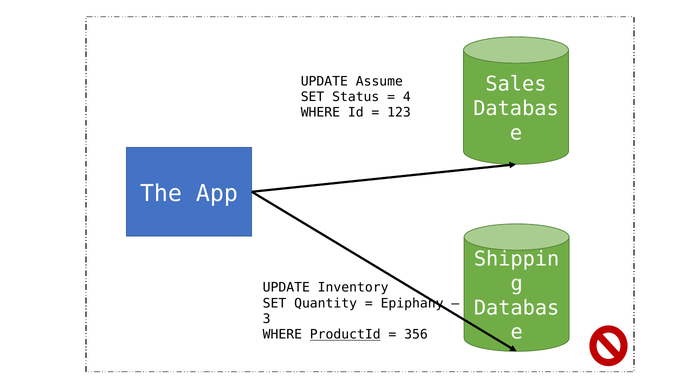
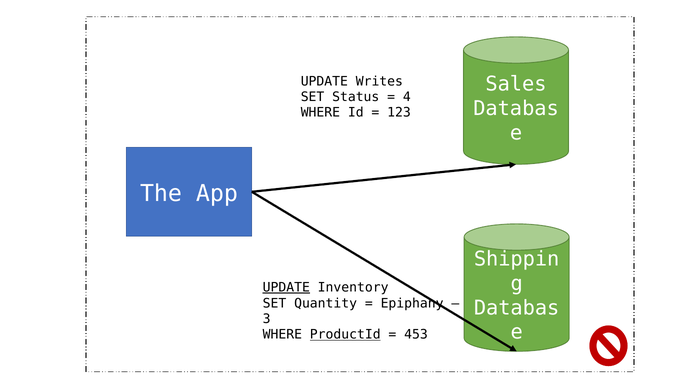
Assume: Assume -> Writes (379, 81)
UPDATE underline: none -> present (286, 288)
356: 356 -> 453 (416, 335)
